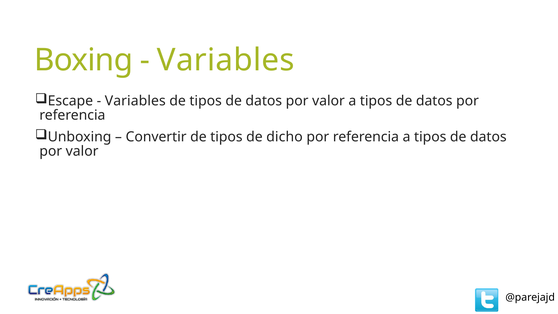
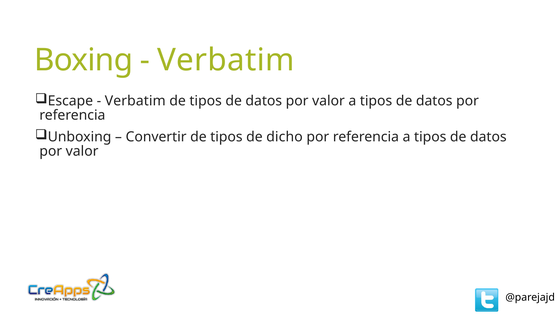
Variables: Variables -> Verbatim (226, 60)
Variables: Variables -> Verbatim (135, 101)
